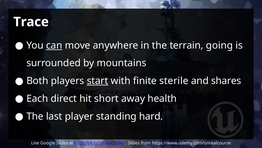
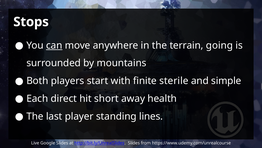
Trace: Trace -> Stops (31, 22)
start underline: present -> none (98, 81)
shares: shares -> simple (226, 81)
hard: hard -> lines (151, 116)
